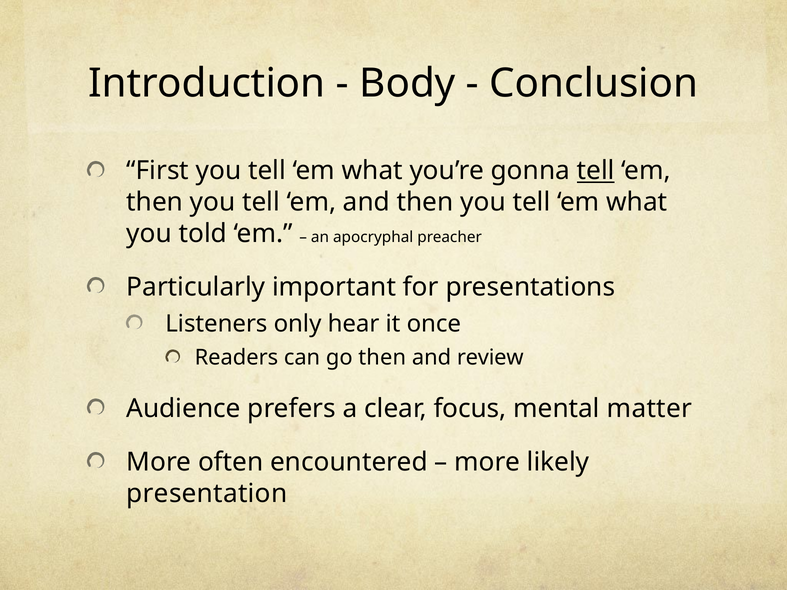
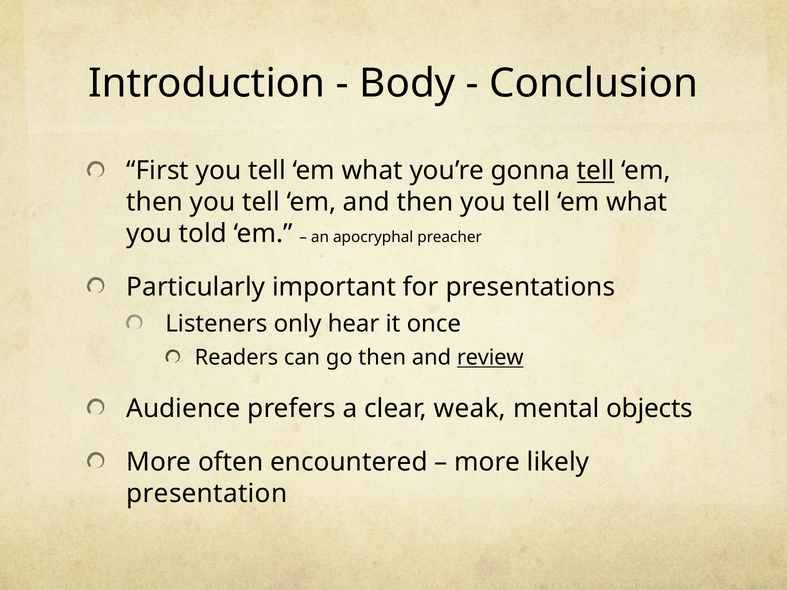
review underline: none -> present (490, 358)
focus: focus -> weak (470, 409)
matter: matter -> objects (650, 409)
